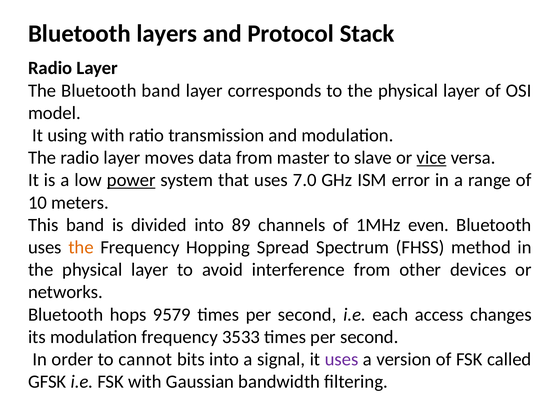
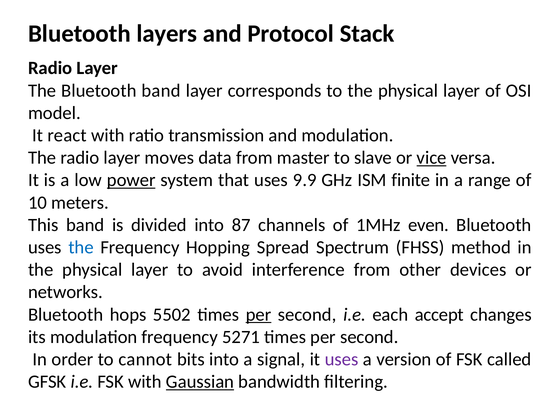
using: using -> react (67, 135)
7.0: 7.0 -> 9.9 (305, 180)
error: error -> finite (411, 180)
89: 89 -> 87 (241, 225)
the colour: orange -> blue (81, 247)
9579: 9579 -> 5502 (172, 315)
per underline: none -> present (259, 315)
access: access -> accept (439, 315)
3533: 3533 -> 5271 (241, 337)
Gaussian underline: none -> present (200, 382)
